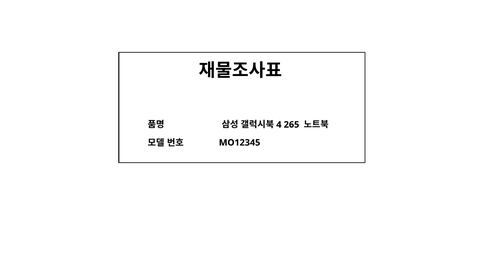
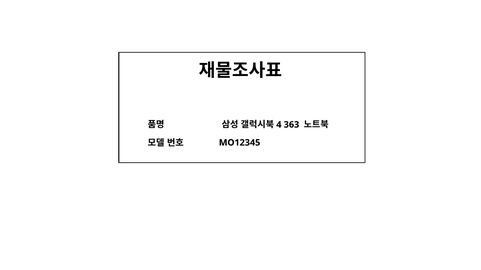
265: 265 -> 363 (291, 125)
